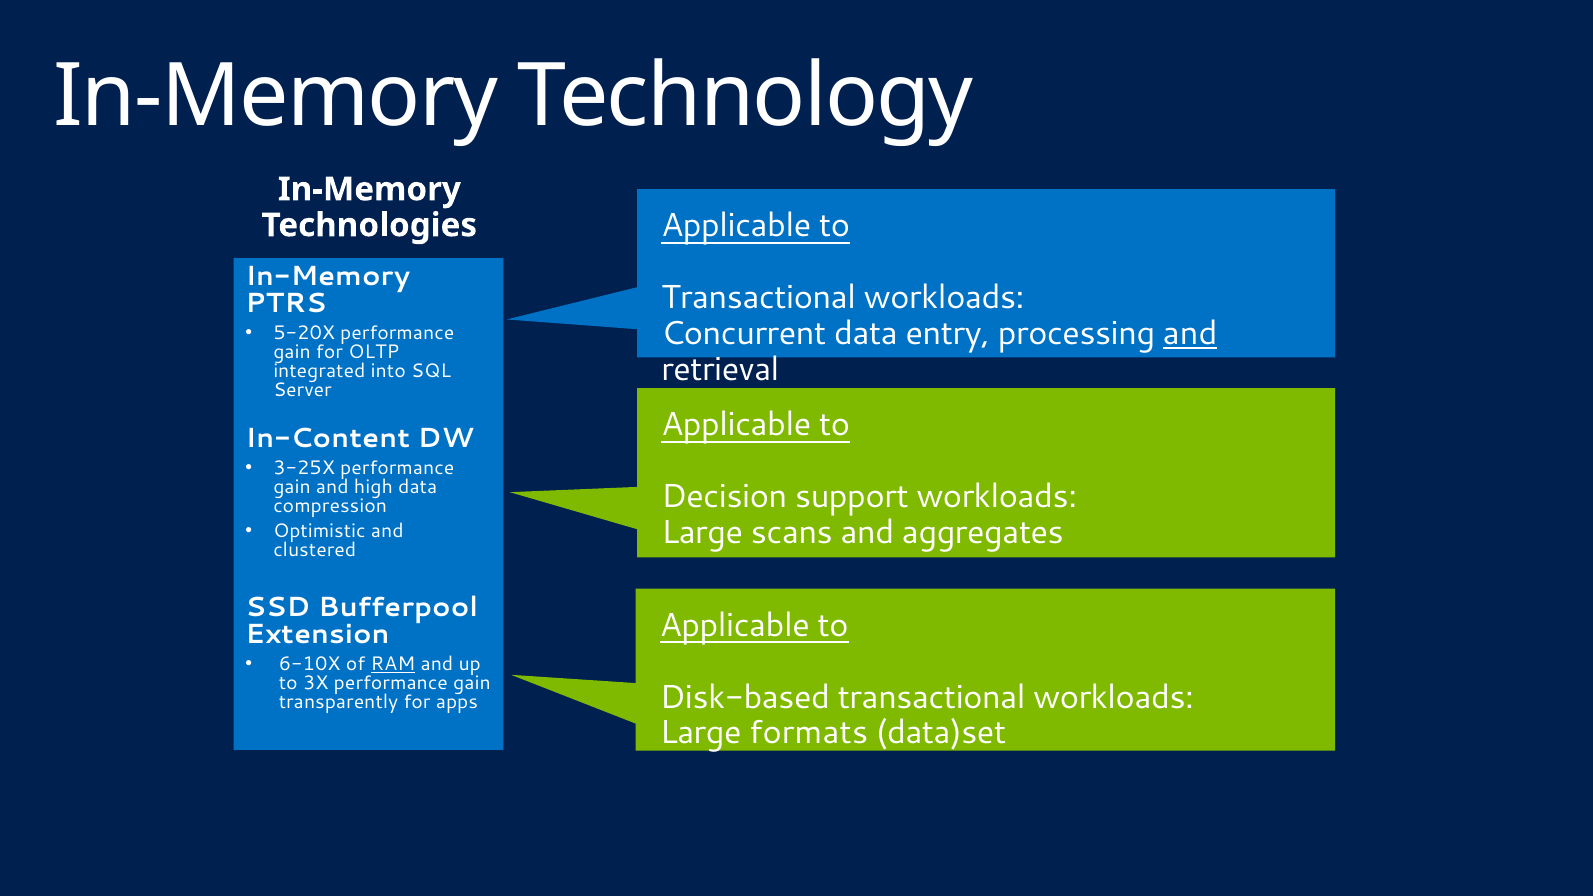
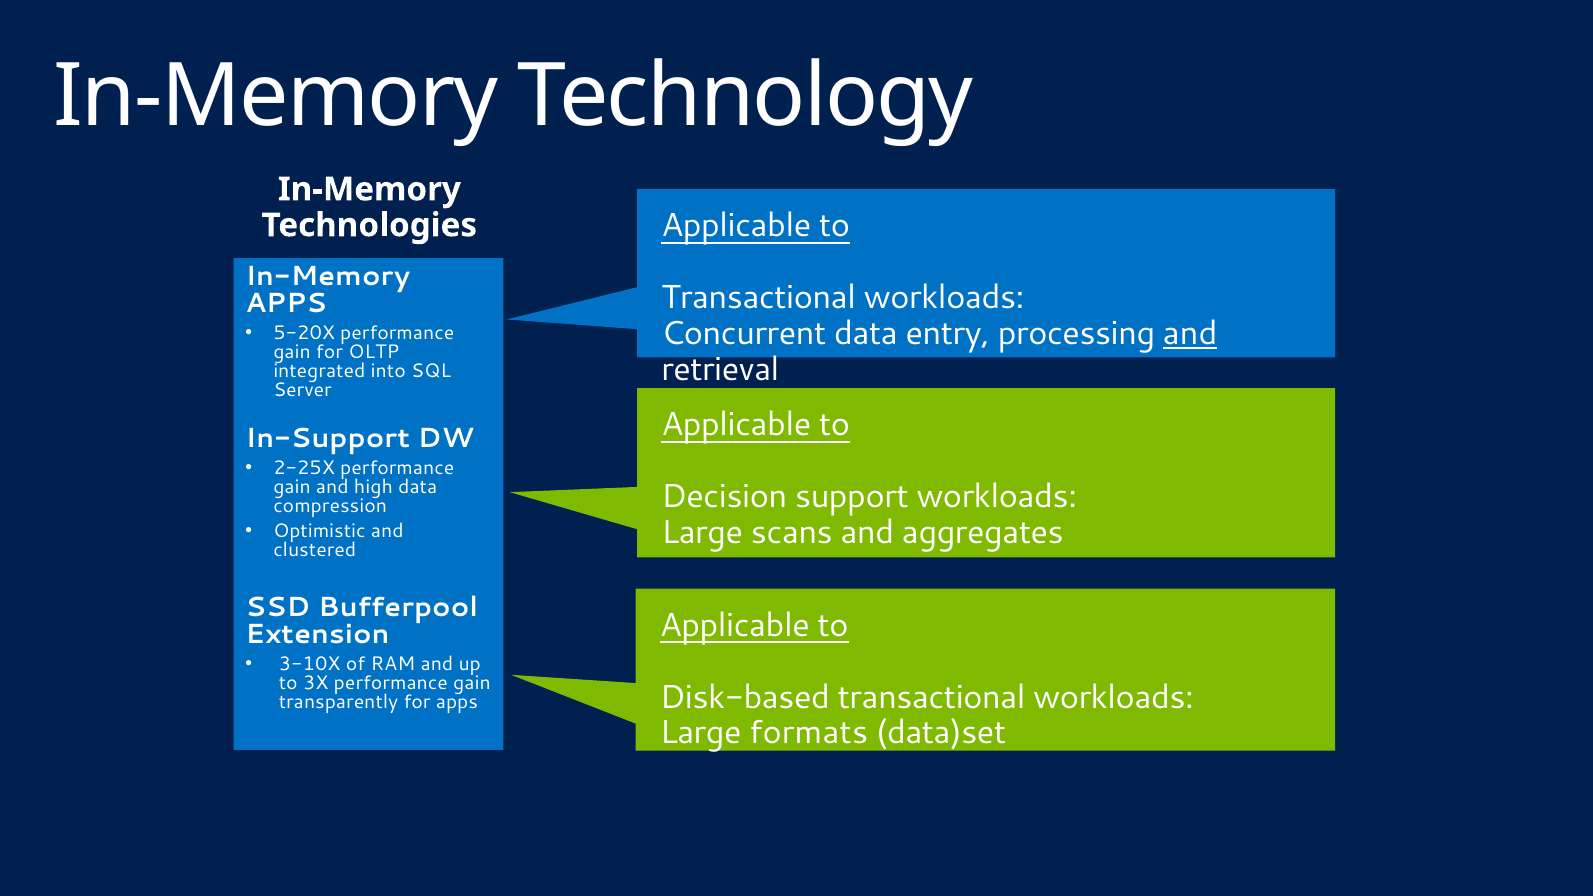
PTRS: PTRS -> APPS (286, 303)
In-Content: In-Content -> In-Support (328, 438)
3-25X: 3-25X -> 2-25X (304, 468)
6-10X: 6-10X -> 3-10X (310, 664)
RAM underline: present -> none (393, 664)
